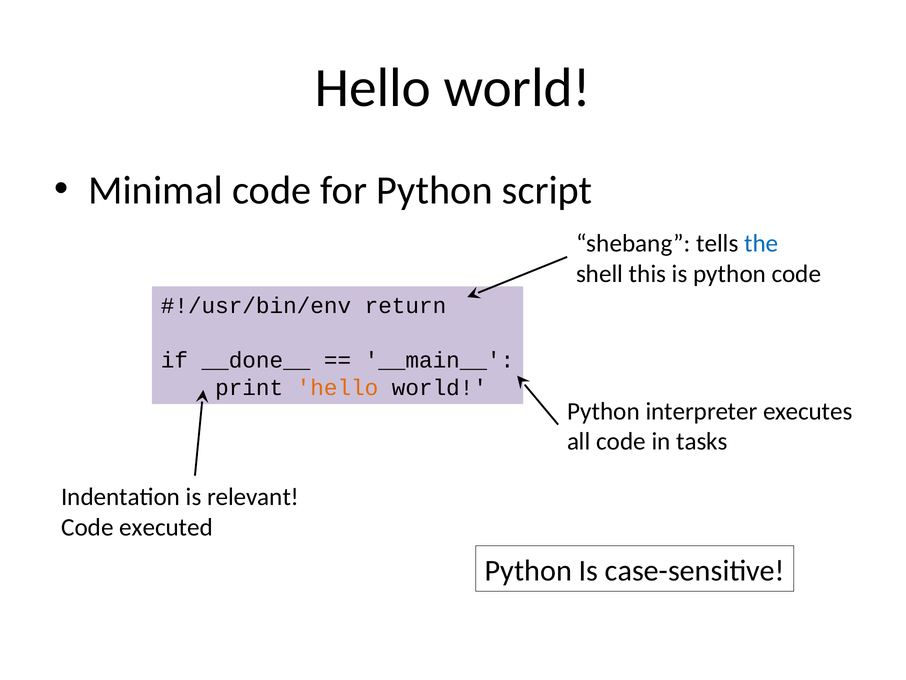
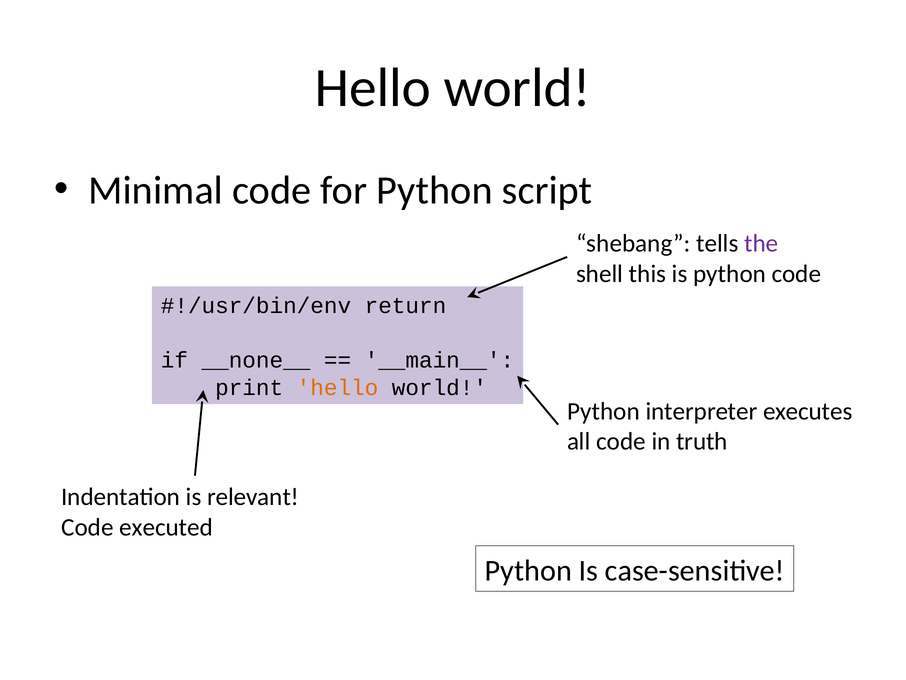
the colour: blue -> purple (761, 243)
__done__: __done__ -> __none__ (256, 360)
tasks: tasks -> truth (702, 441)
